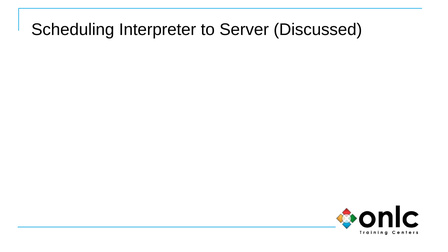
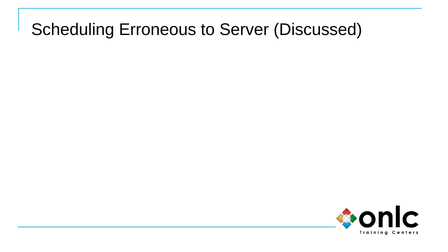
Interpreter: Interpreter -> Erroneous (158, 30)
